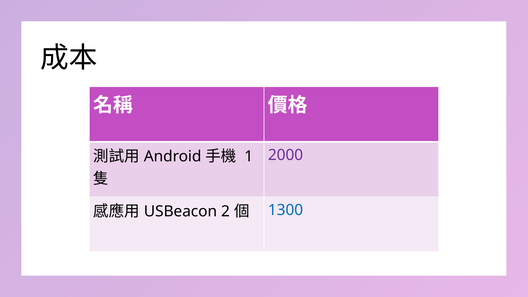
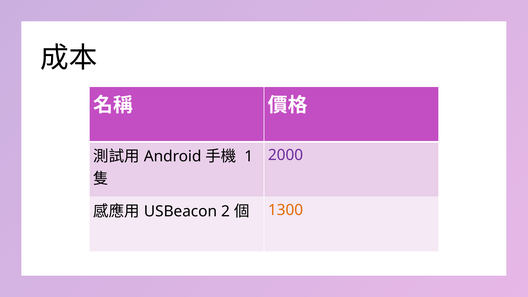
1300 colour: blue -> orange (286, 210)
